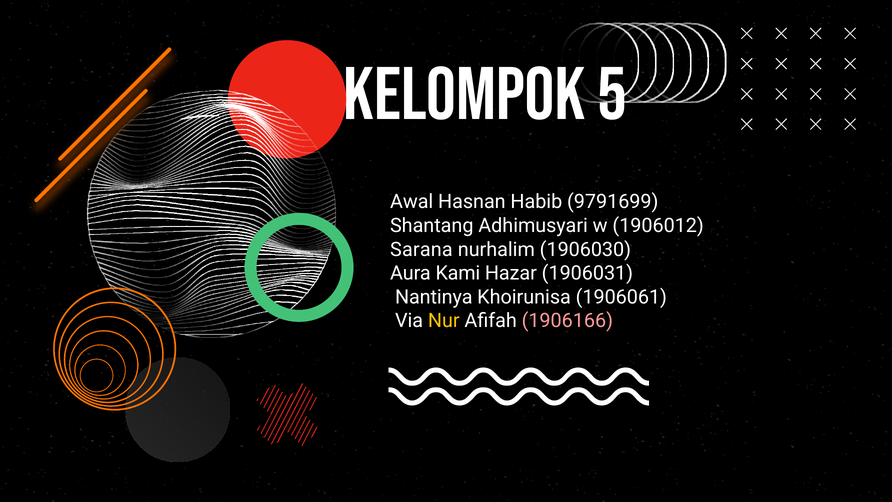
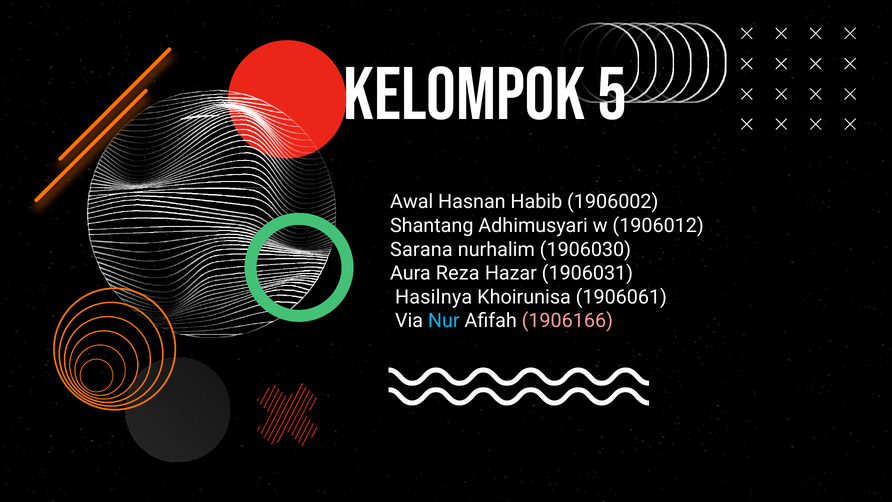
9791699: 9791699 -> 1906002 (613, 202)
Kami: Kami -> Reza (458, 273)
Nantinya: Nantinya -> Hasilnya (434, 297)
Nur colour: yellow -> light blue (444, 321)
